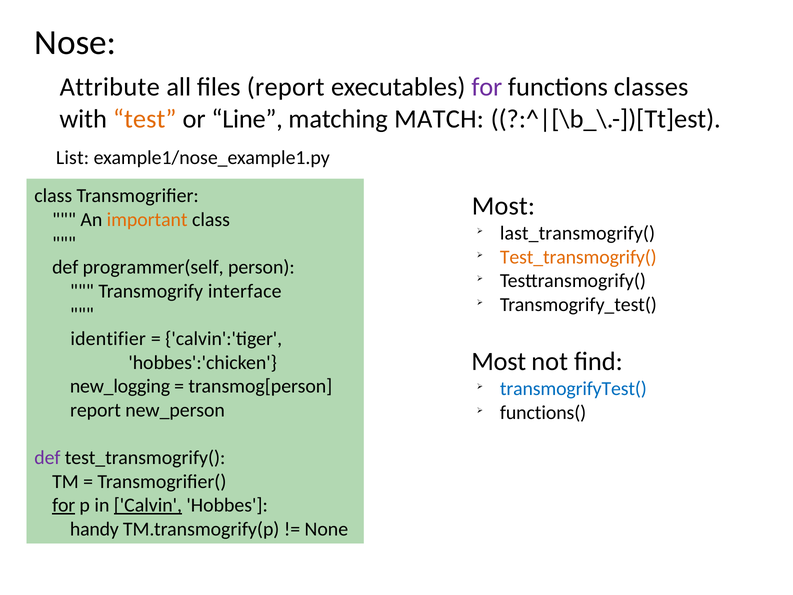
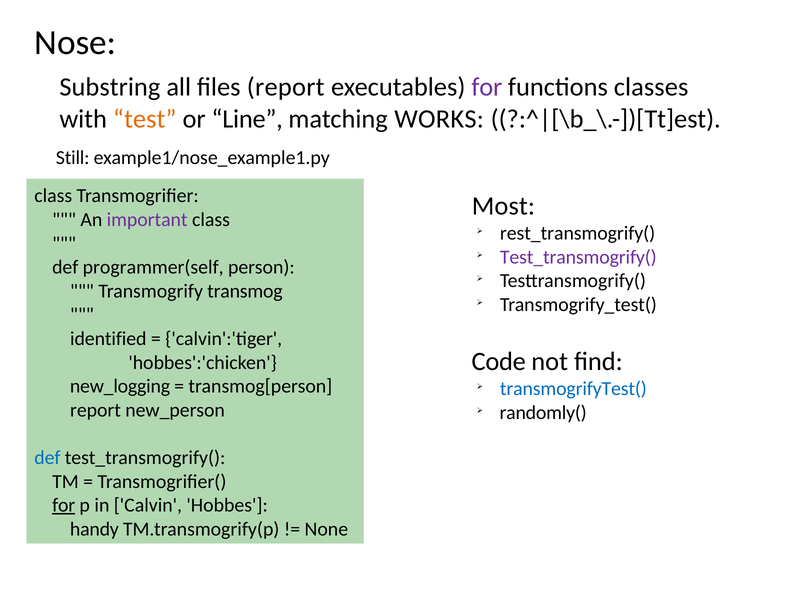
Attribute: Attribute -> Substring (110, 87)
MATCH: MATCH -> WORKS (439, 119)
List: List -> Still (73, 158)
important colour: orange -> purple (147, 220)
last_transmogrify(: last_transmogrify( -> rest_transmogrify( (578, 233)
Test_transmogrify( colour: orange -> purple (578, 257)
interface: interface -> transmog (245, 291)
identifier: identifier -> identified (108, 339)
Most: Most -> Code (499, 361)
functions(: functions( -> randomly( (543, 413)
def colour: purple -> blue (47, 457)
Calvin underline: present -> none (148, 505)
